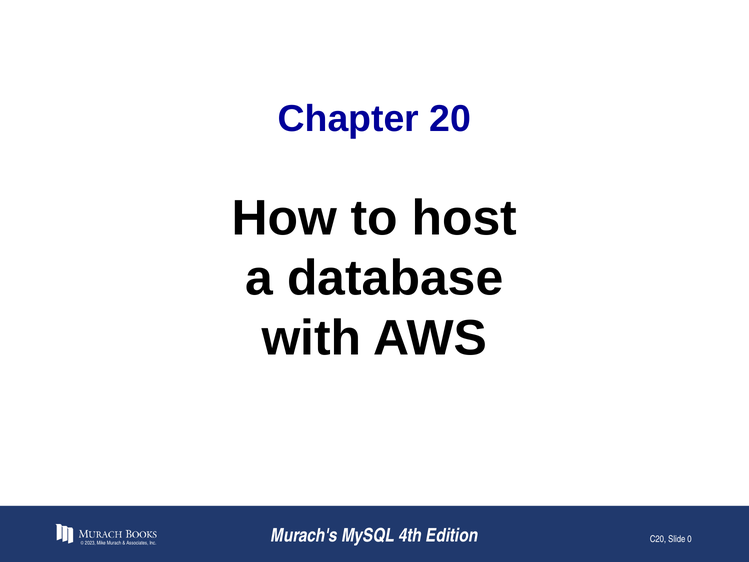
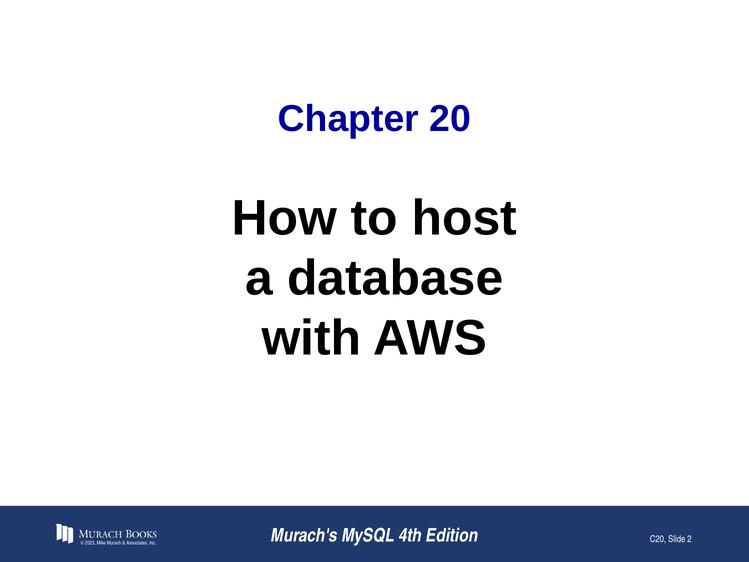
0: 0 -> 2 (689, 539)
